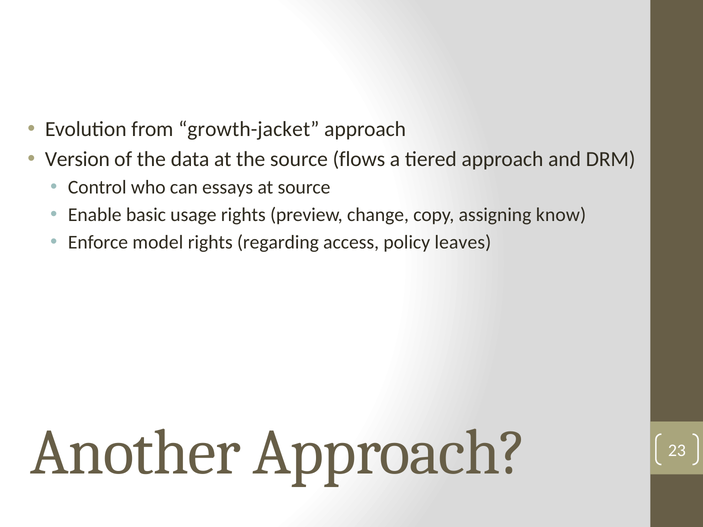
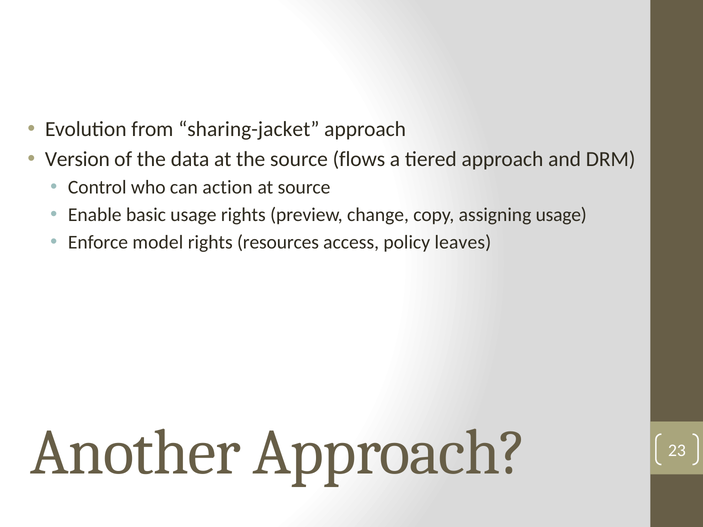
growth-jacket: growth-jacket -> sharing-jacket (249, 129)
essays: essays -> action (228, 188)
assigning know: know -> usage (561, 215)
regarding: regarding -> resources (278, 242)
